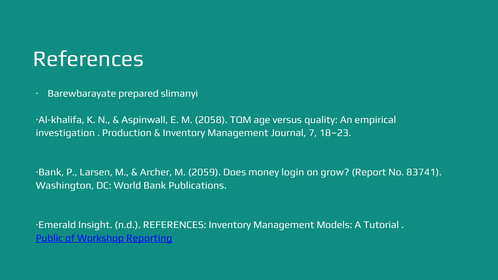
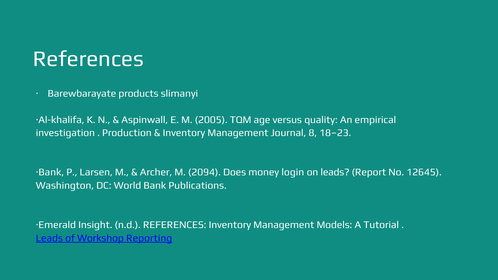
prepared: prepared -> products (138, 93)
2058: 2058 -> 2005 (211, 120)
7: 7 -> 8 (313, 133)
2059: 2059 -> 2094 (204, 172)
on grow: grow -> leads (335, 172)
83741: 83741 -> 12645 (424, 172)
Public: Public -> Leads (49, 238)
